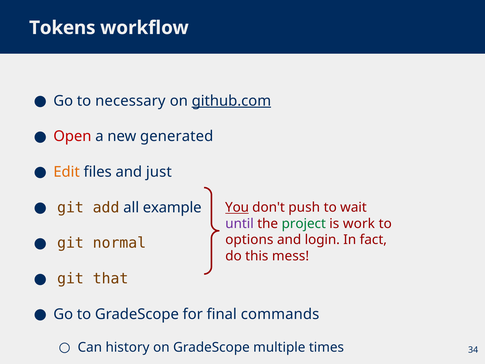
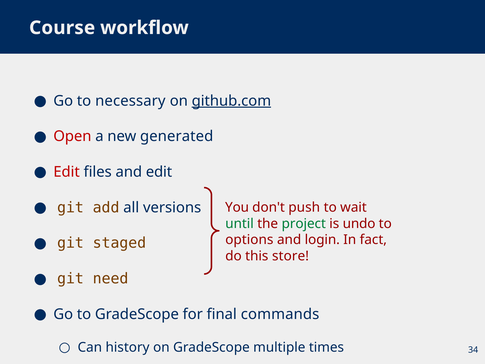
Tokens: Tokens -> Course (62, 28)
Edit colour: orange -> red (67, 172)
and just: just -> edit (159, 172)
example: example -> versions (172, 207)
You underline: present -> none (237, 207)
until colour: purple -> green (240, 224)
work: work -> undo (359, 224)
normal: normal -> staged (119, 243)
mess: mess -> store (290, 256)
that: that -> need (111, 278)
